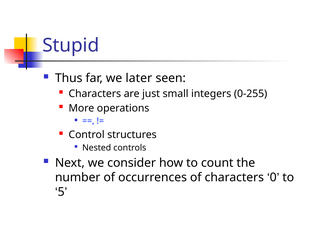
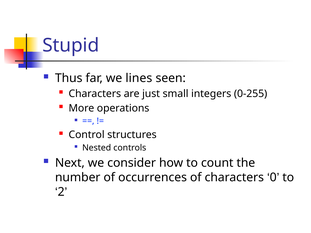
later: later -> lines (139, 78)
5: 5 -> 2 (61, 192)
